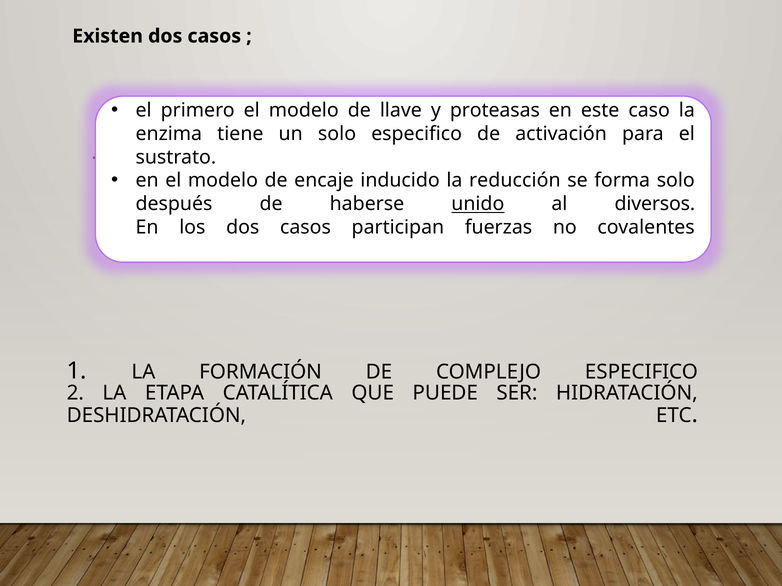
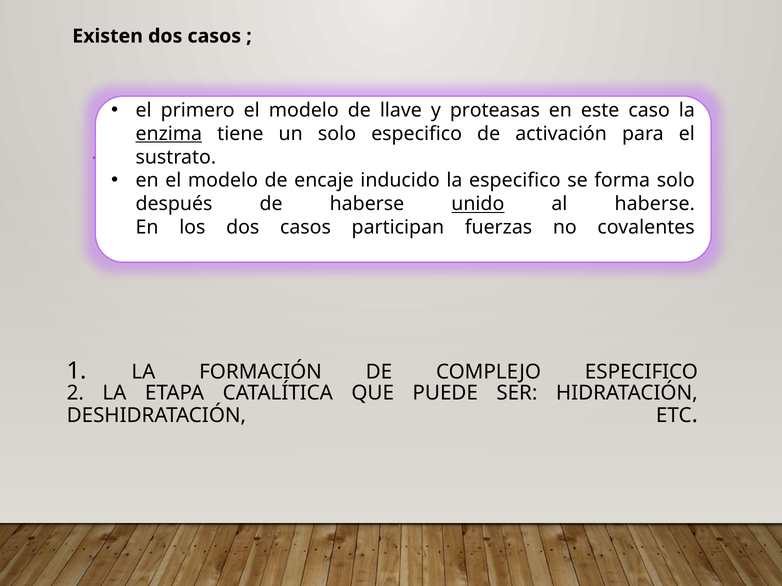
enzima underline: none -> present (169, 134)
la reducción: reducción -> especifico (515, 181)
al diversos: diversos -> haberse (655, 204)
